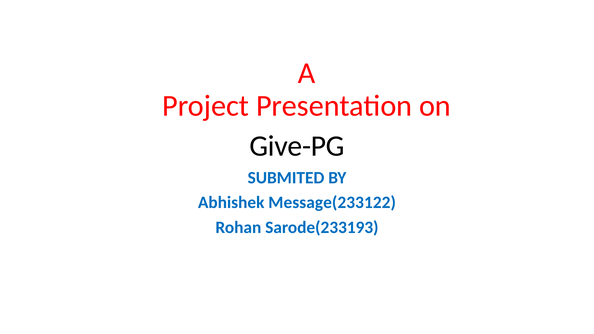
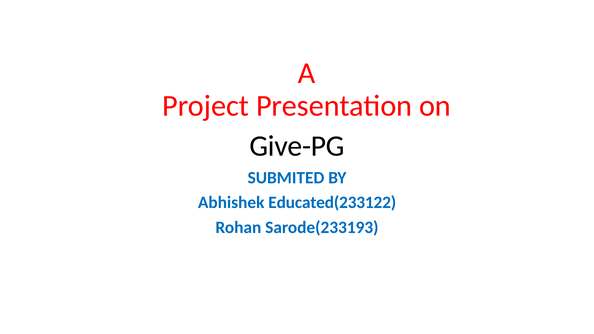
Message(233122: Message(233122 -> Educated(233122 (332, 203)
